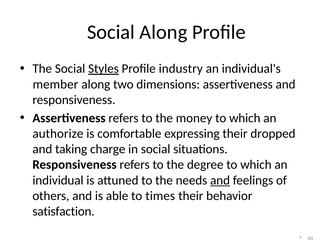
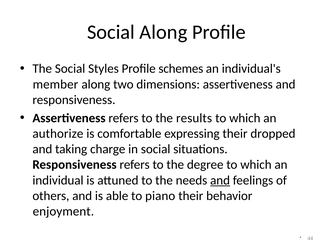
Styles underline: present -> none (103, 69)
industry: industry -> schemes (181, 69)
money: money -> results (194, 118)
times: times -> piano (160, 196)
satisfaction: satisfaction -> enjoyment (63, 211)
